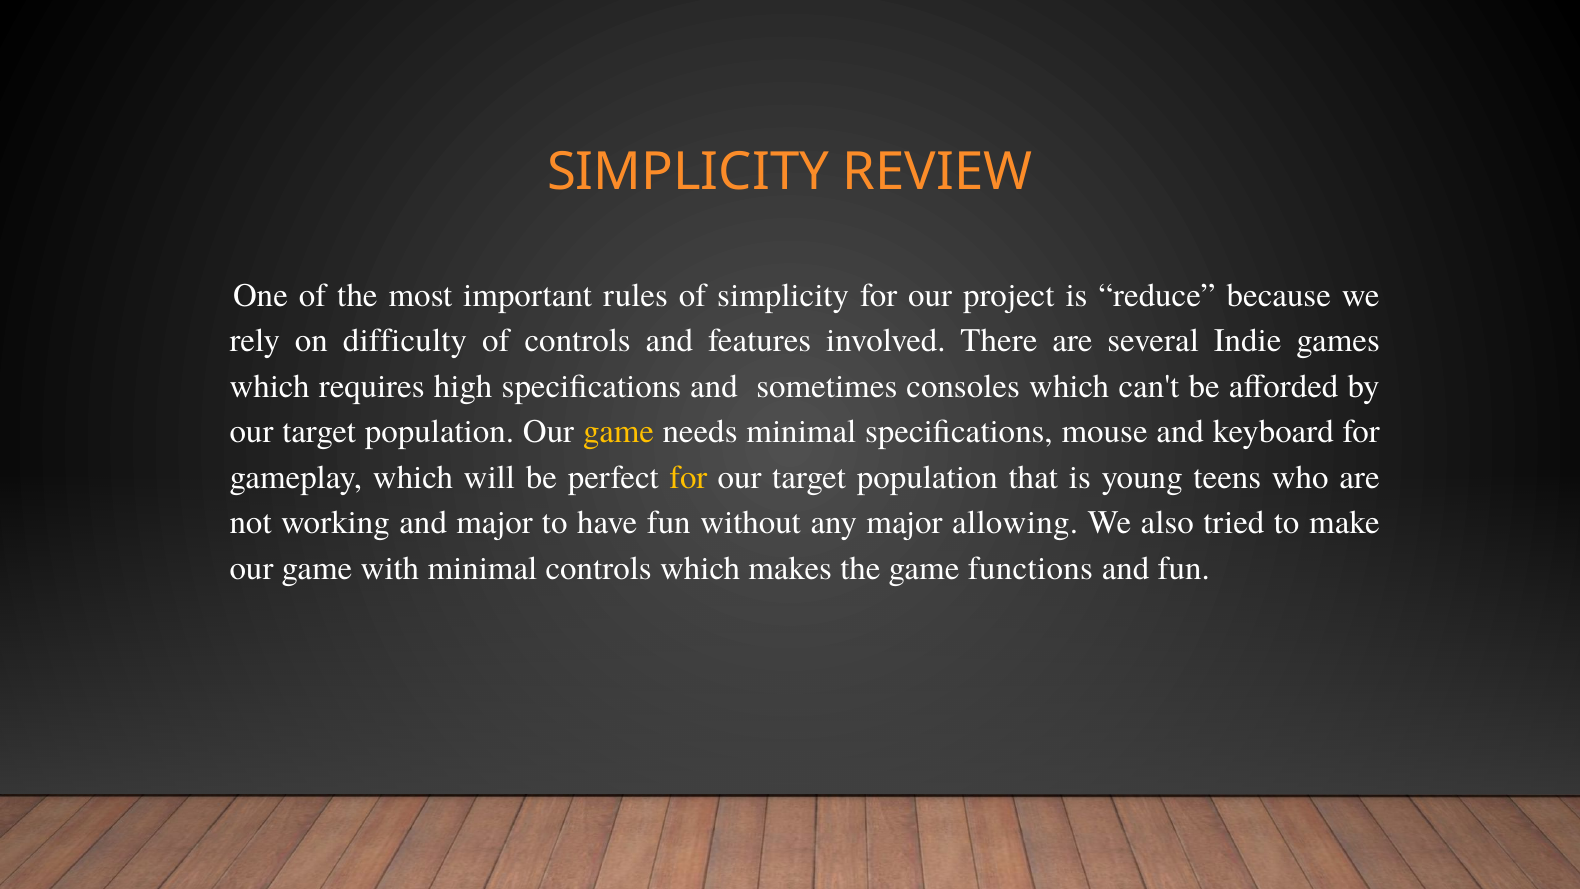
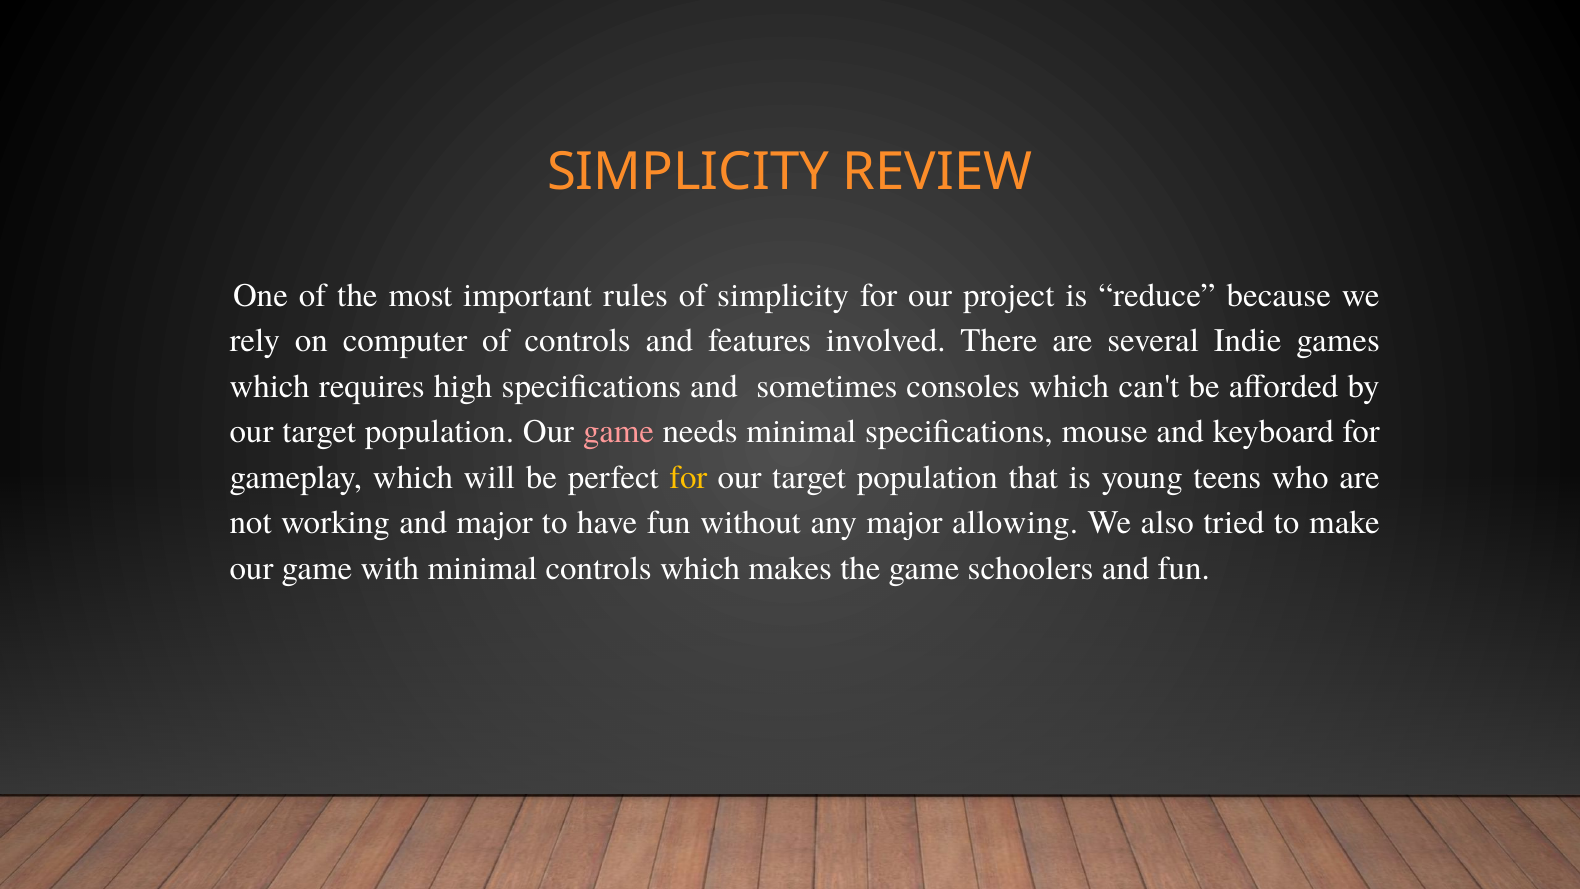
difficulty: difficulty -> computer (405, 341)
game colour: yellow -> pink (618, 432)
functions: functions -> schoolers (1030, 568)
